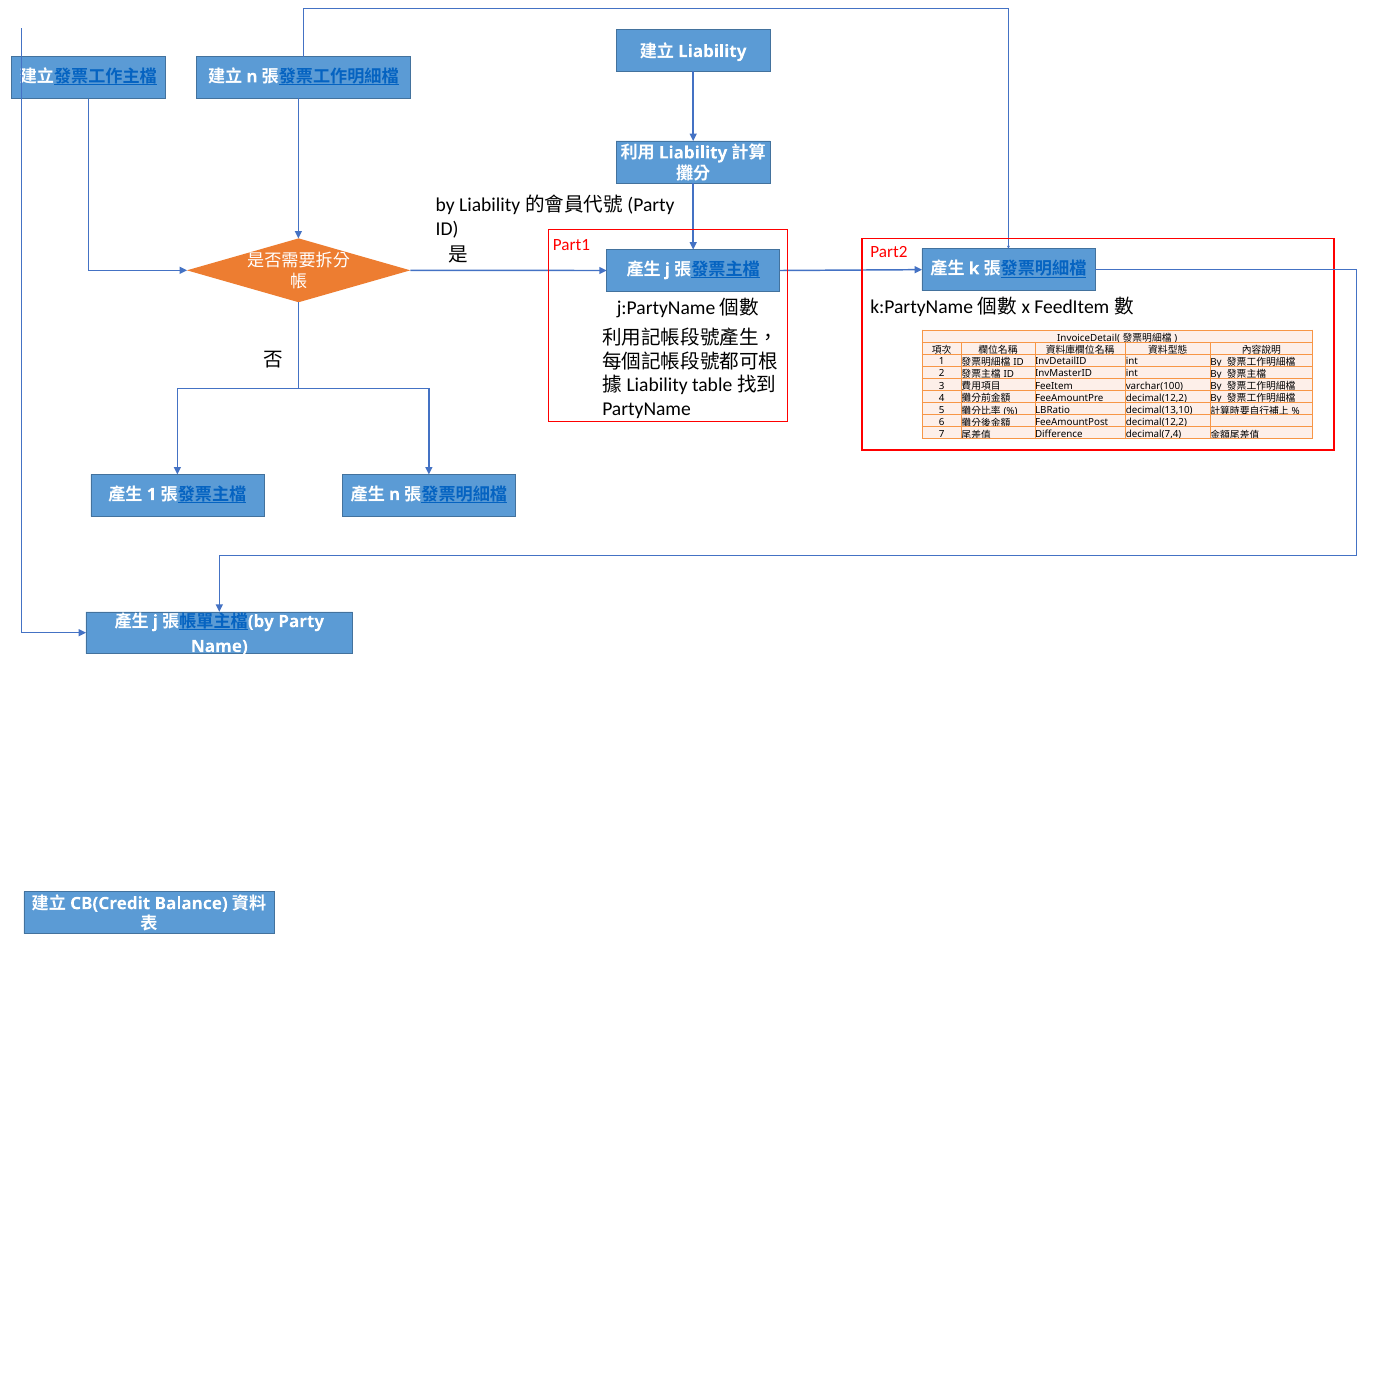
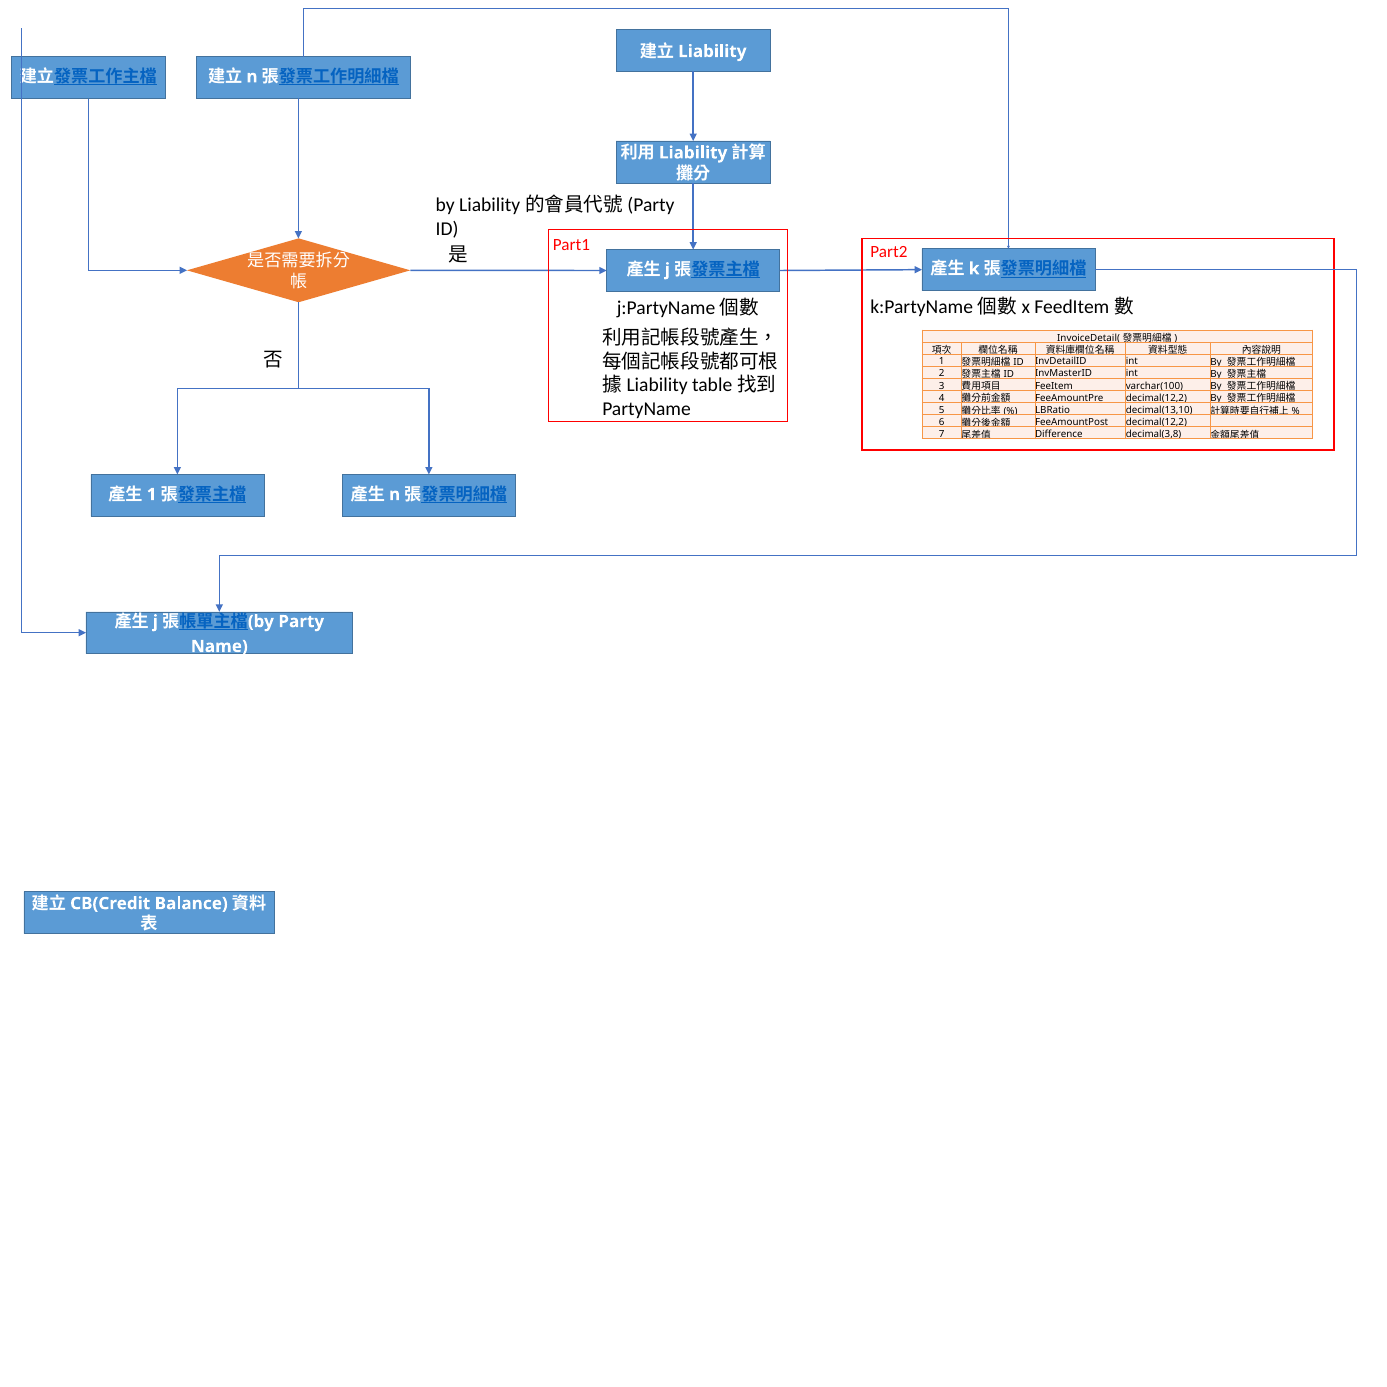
decimal(7,4: decimal(7,4 -> decimal(3,8 (1154, 434)
